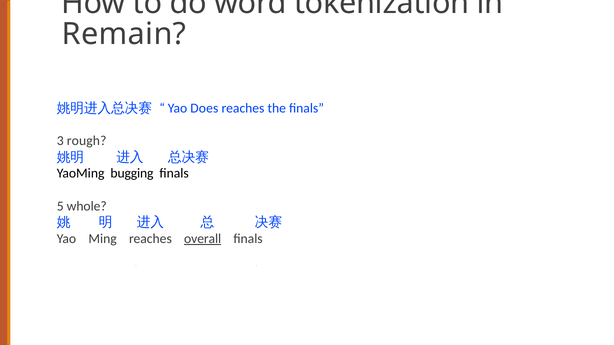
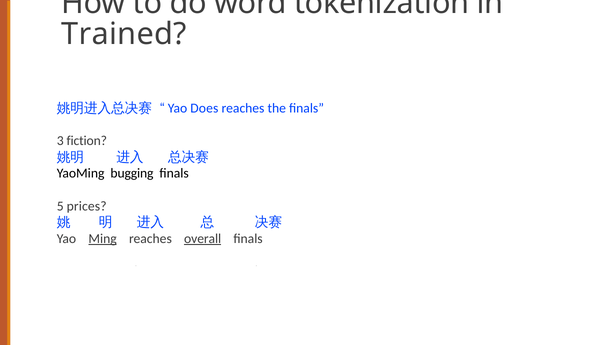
Remain: Remain -> Trained (124, 34)
rough: rough -> fiction (87, 141)
whole: whole -> prices (87, 206)
Ming underline: none -> present (103, 239)
